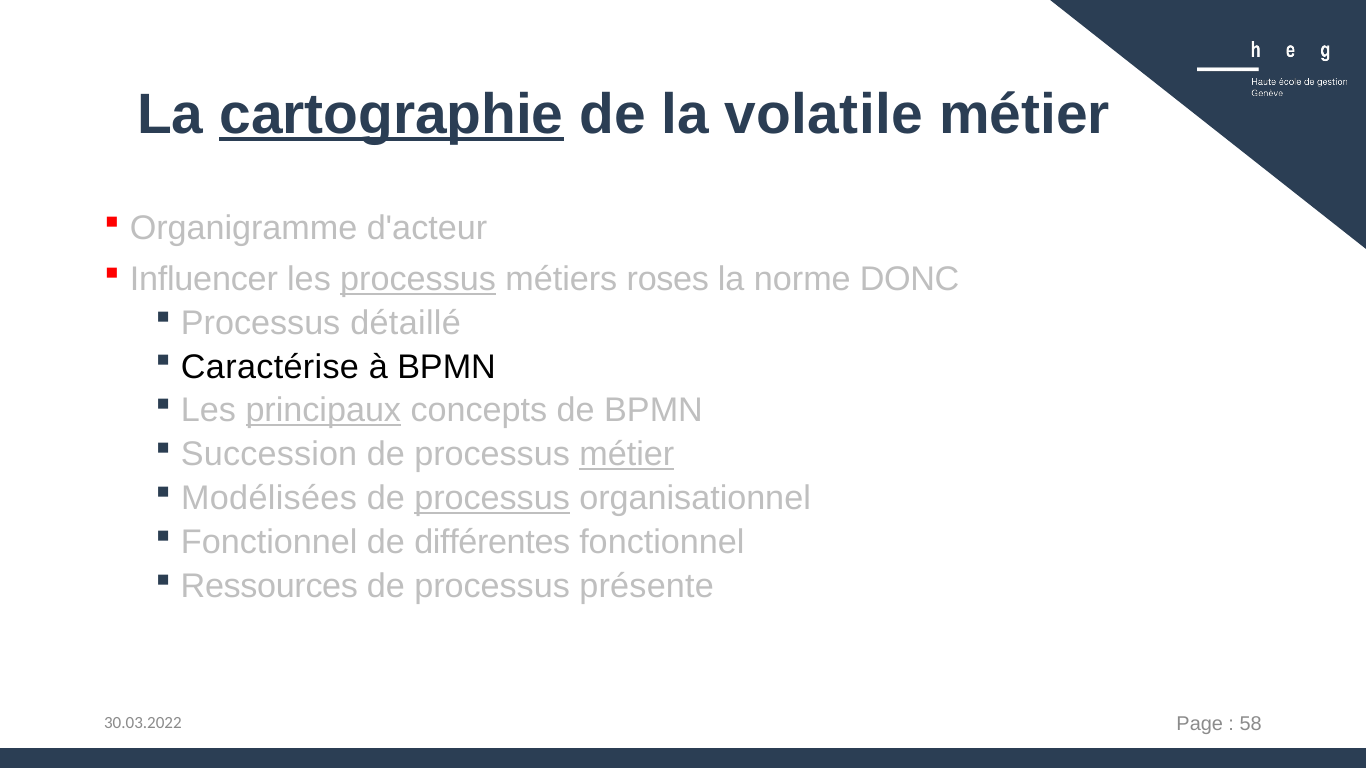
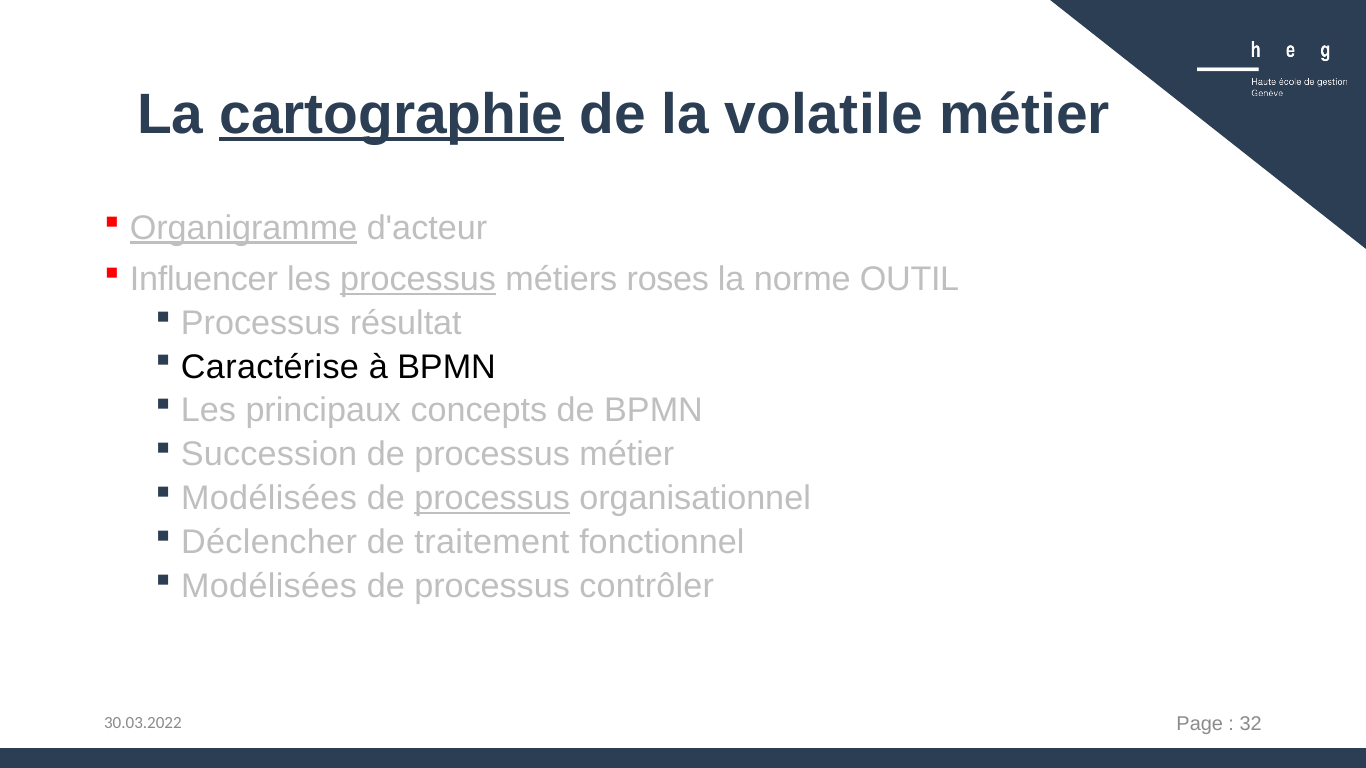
Organigramme underline: none -> present (244, 228)
DONC: DONC -> OUTIL (910, 279)
détaillé: détaillé -> résultat (406, 323)
principaux underline: present -> none (323, 411)
métier underline: present -> none (627, 455)
Fonctionnel: Fonctionnel -> Déclencher (269, 543)
différentes: différentes -> traitement (492, 543)
Ressources: Ressources -> Modélisées (269, 587)
présente: présente -> contrôler (647, 587)
58: 58 -> 32 (1251, 724)
